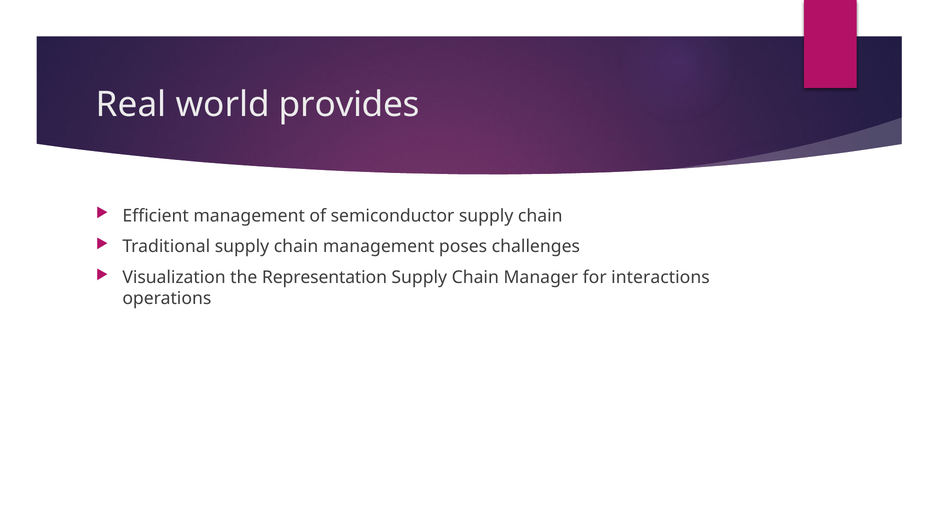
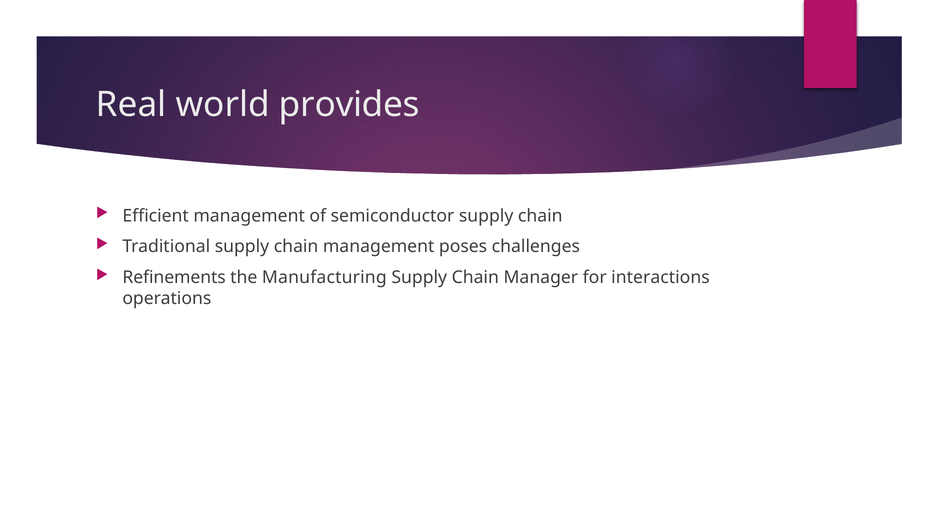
Visualization: Visualization -> Refinements (174, 278)
Representation: Representation -> Manufacturing (324, 278)
